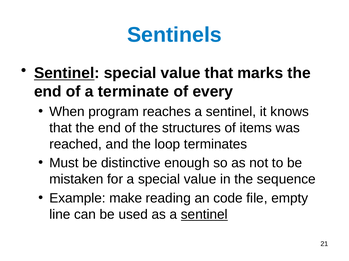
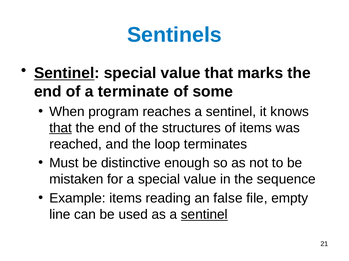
every: every -> some (213, 92)
that underline: none -> present (61, 128)
Example make: make -> items (126, 199)
code: code -> false (228, 199)
